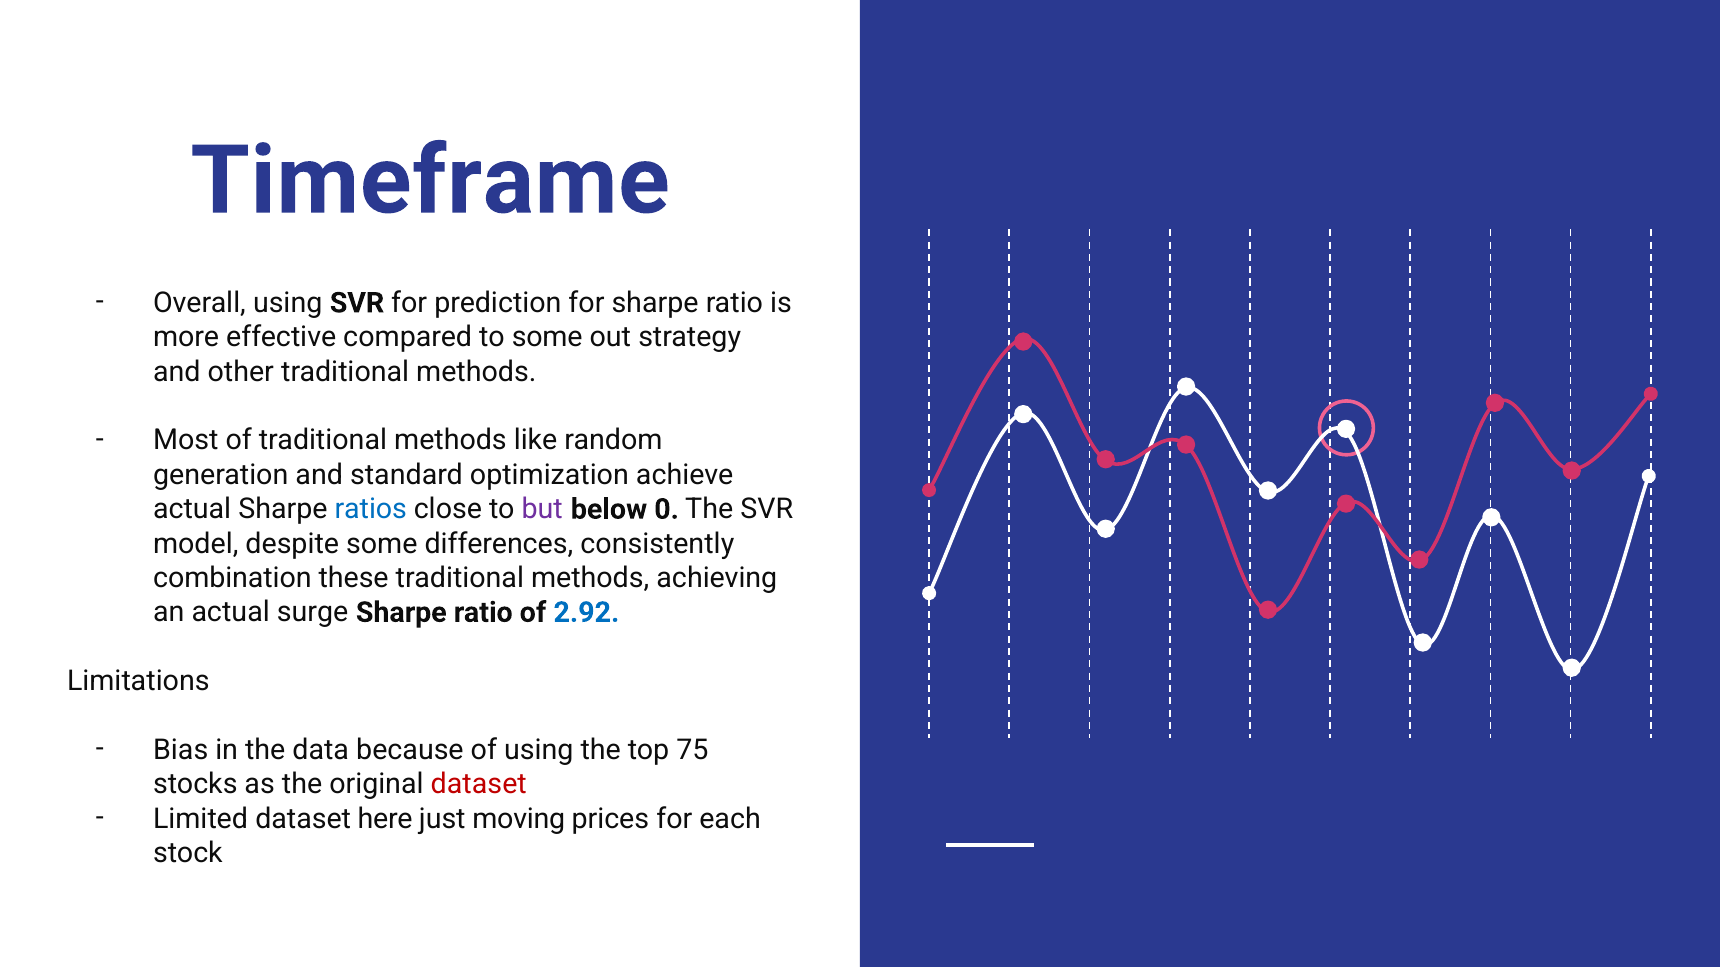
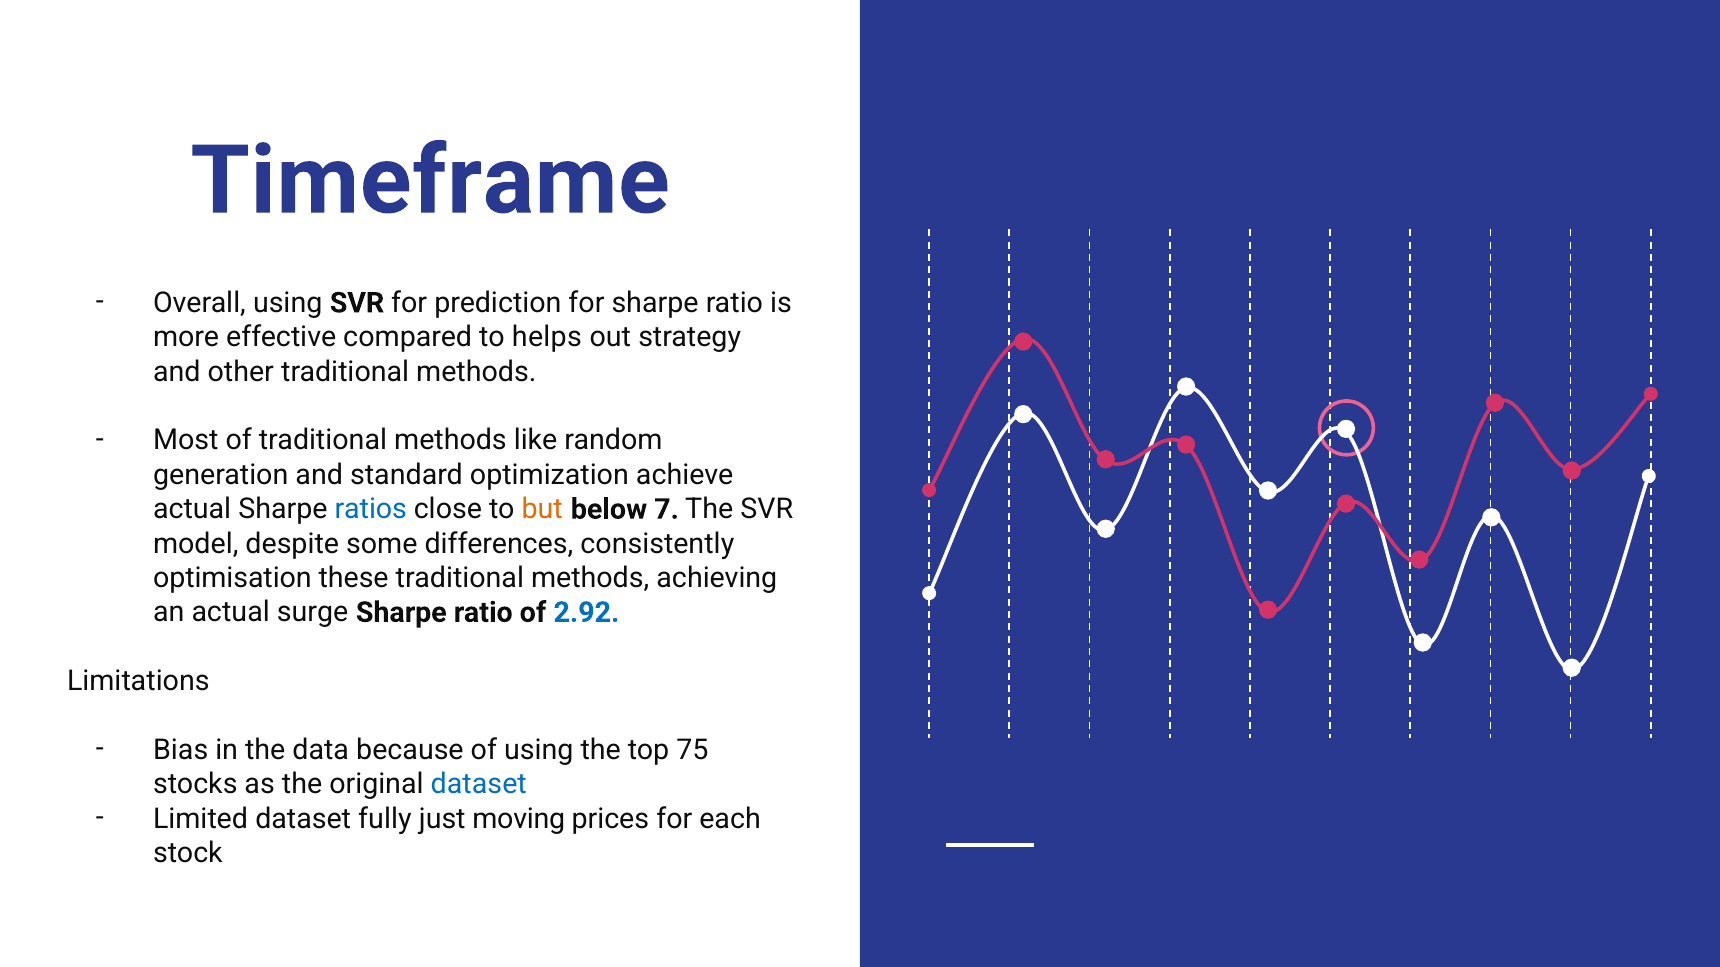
to some: some -> helps (547, 338)
but colour: purple -> orange (542, 510)
0: 0 -> 7 (667, 510)
combination: combination -> optimisation (232, 578)
dataset colour: red -> blue (479, 785)
here: here -> fully (385, 819)
